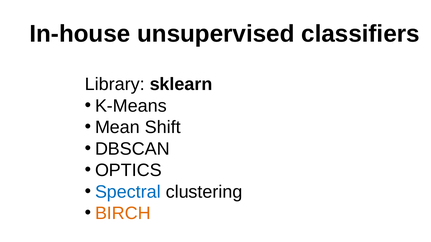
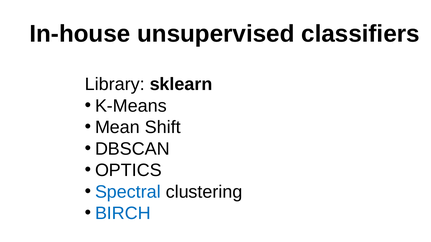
BIRCH colour: orange -> blue (123, 214)
